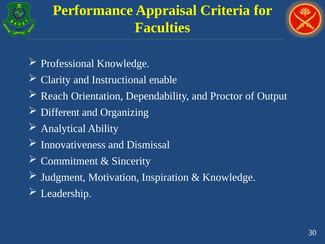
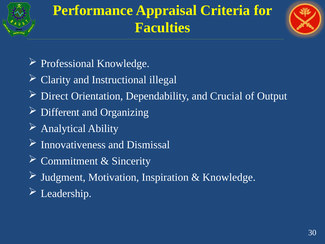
enable: enable -> illegal (163, 80)
Reach: Reach -> Direct (54, 96)
Proctor: Proctor -> Crucial (226, 96)
